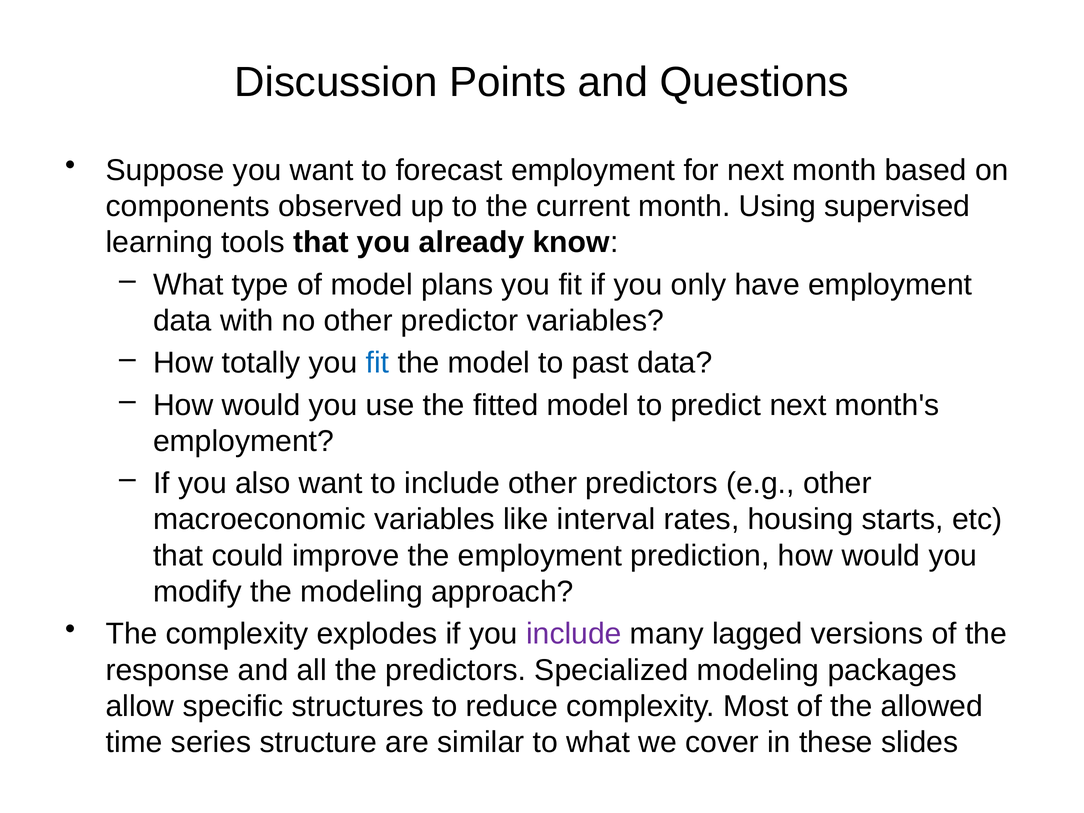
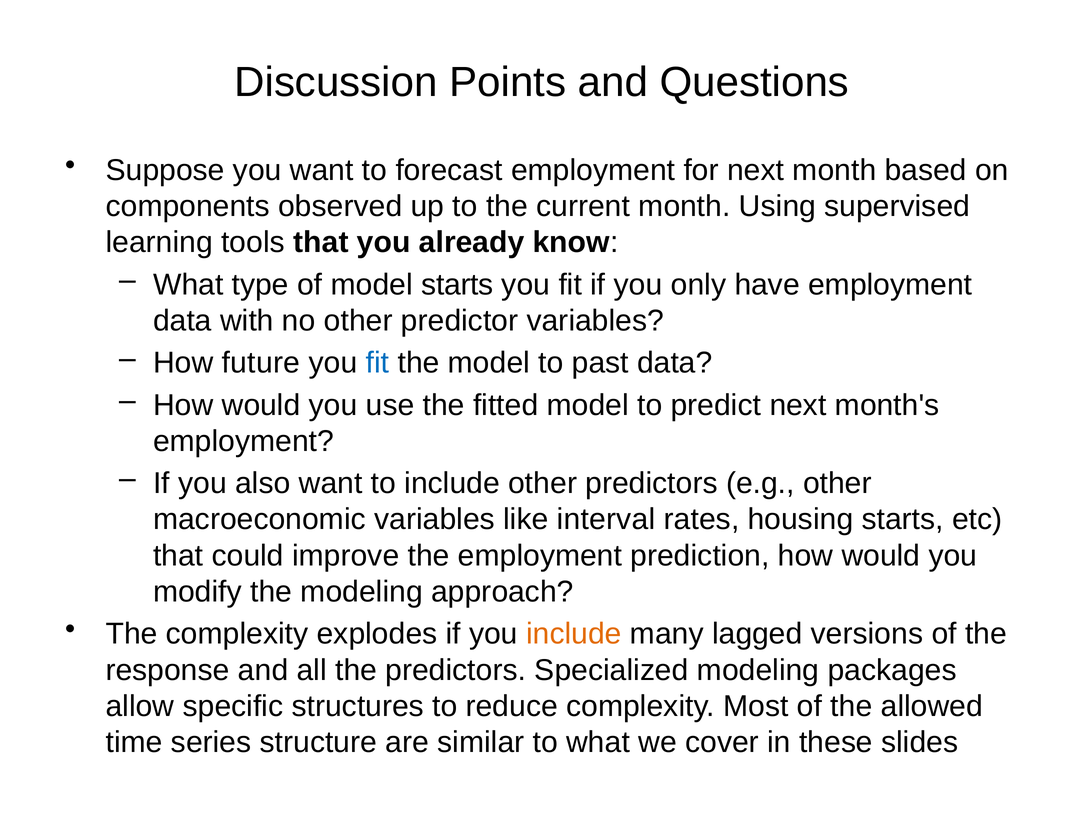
model plans: plans -> starts (457, 285)
totally: totally -> future (261, 363)
include colour: purple -> orange (574, 634)
